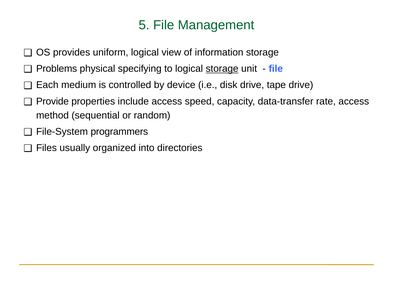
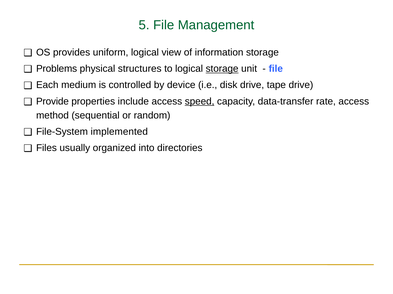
specifying: specifying -> structures (140, 69)
speed underline: none -> present (200, 102)
programmers: programmers -> implemented (119, 132)
